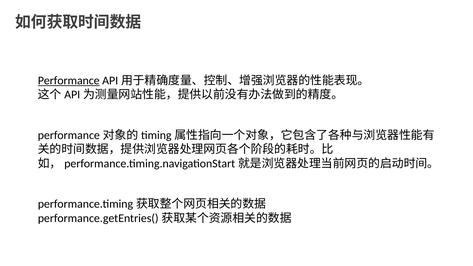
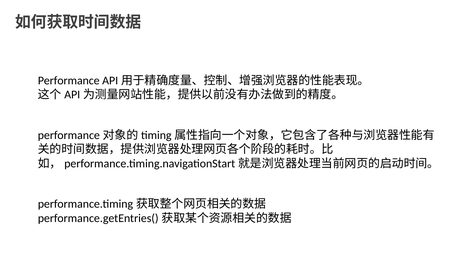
Performance underline: present -> none (69, 81)
